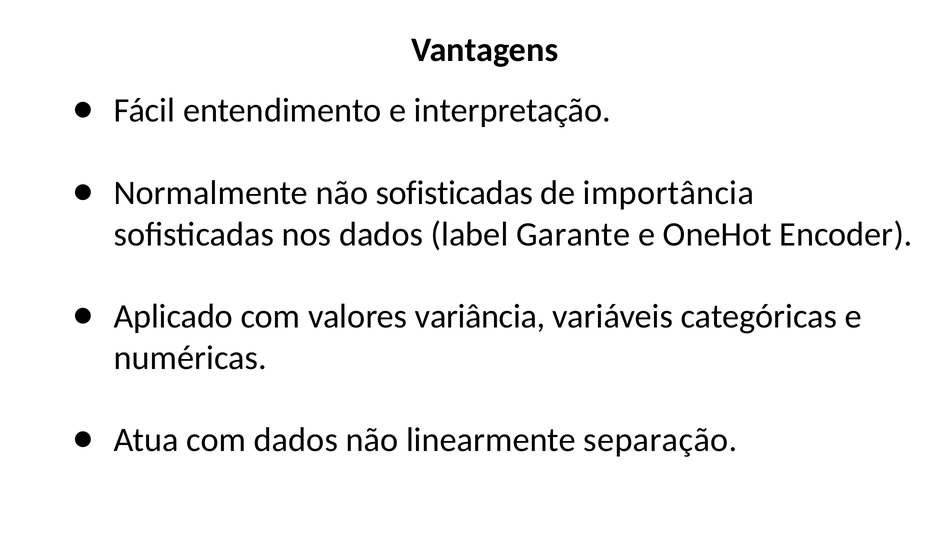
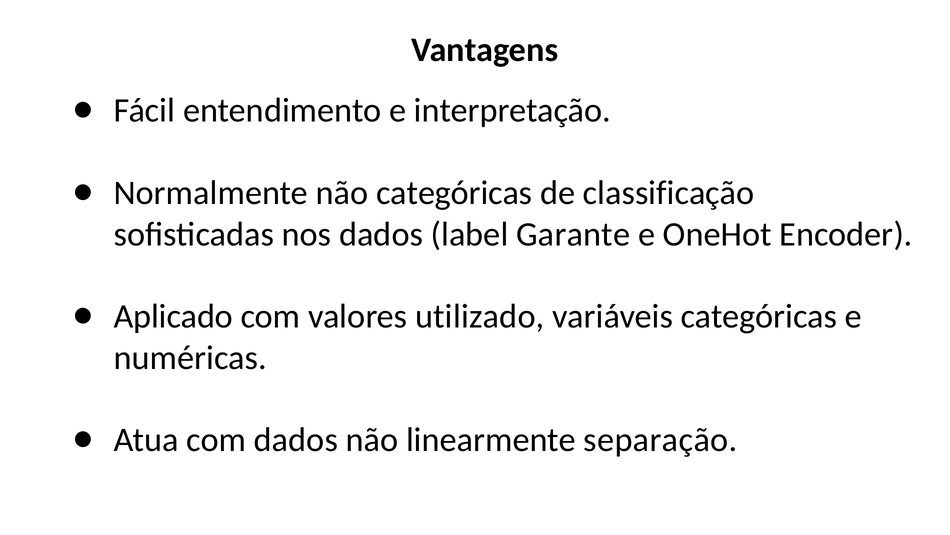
não sofisticadas: sofisticadas -> categóricas (454, 193)
importância: importância -> classificação (669, 193)
variância: variância -> utilizado (480, 316)
